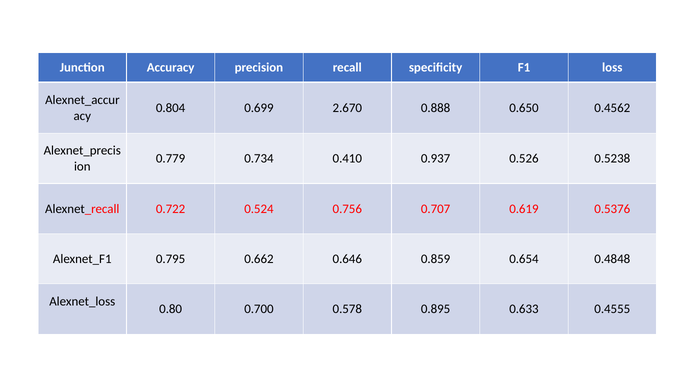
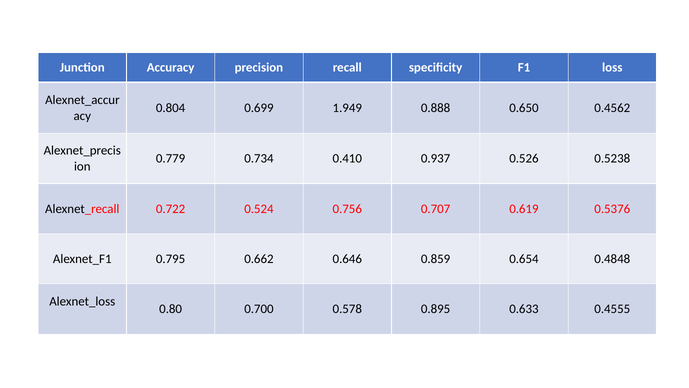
2.670: 2.670 -> 1.949 (347, 108)
